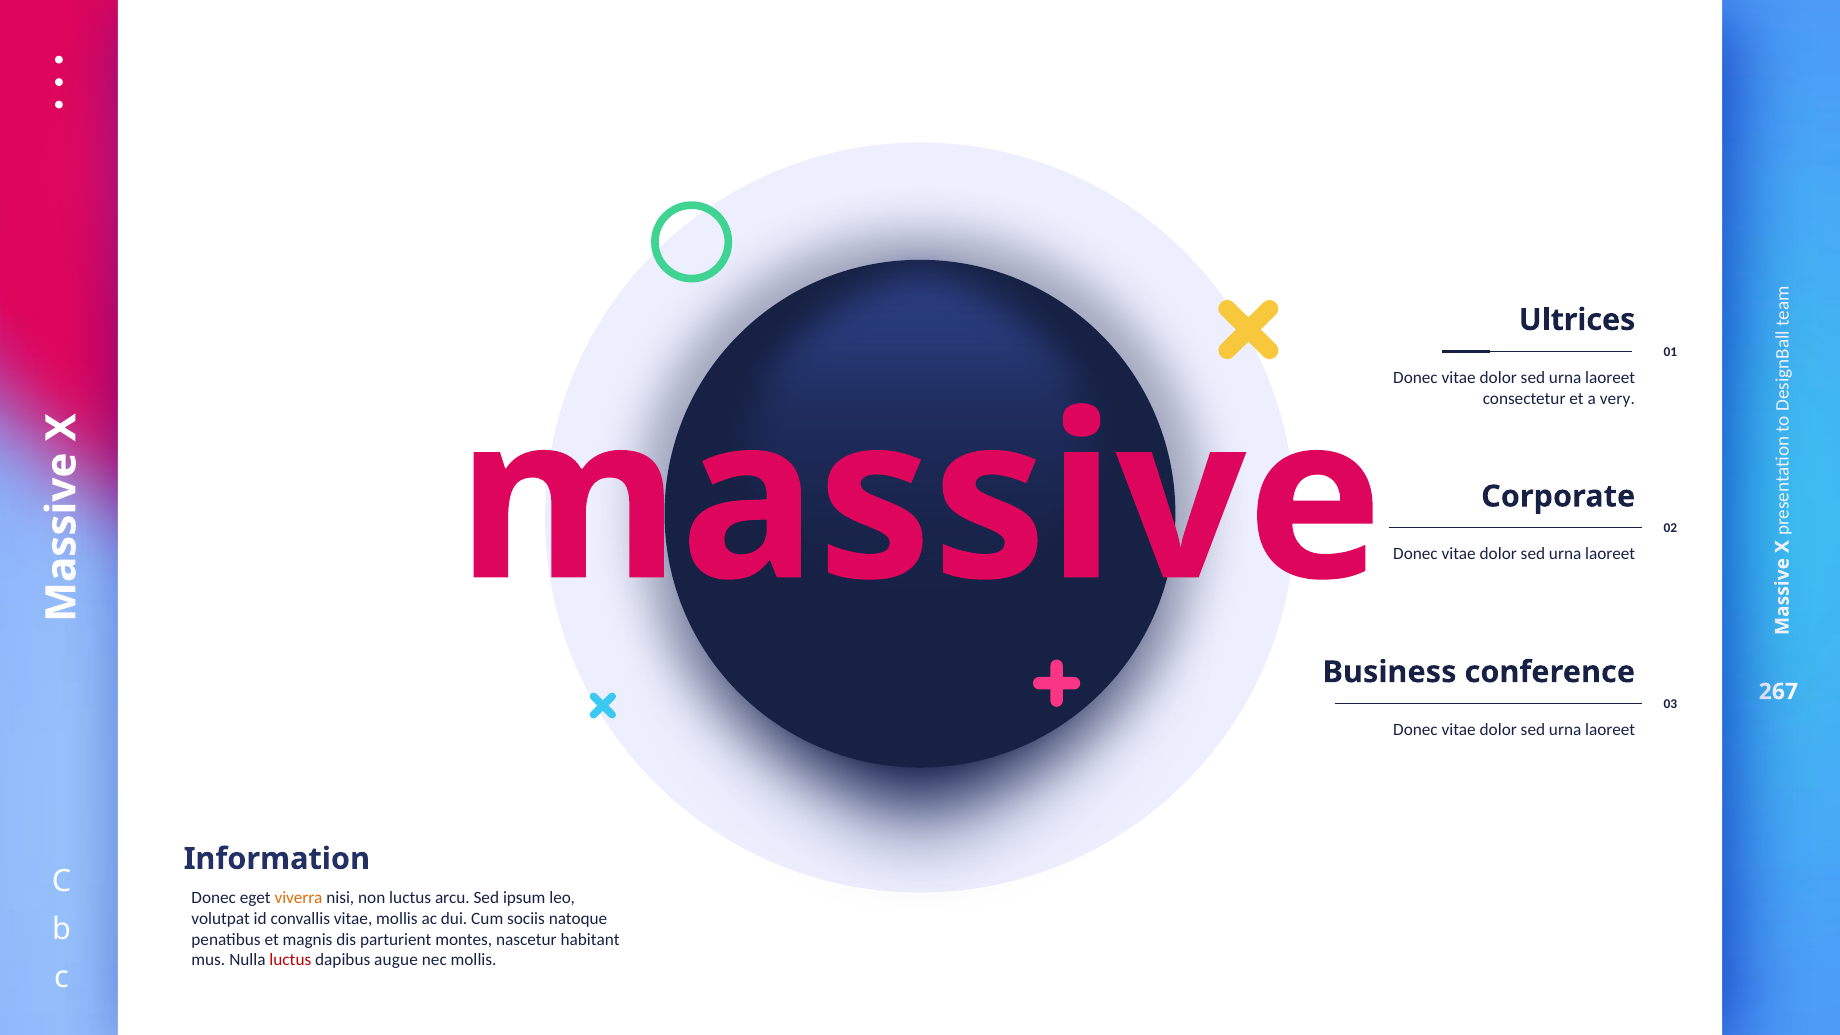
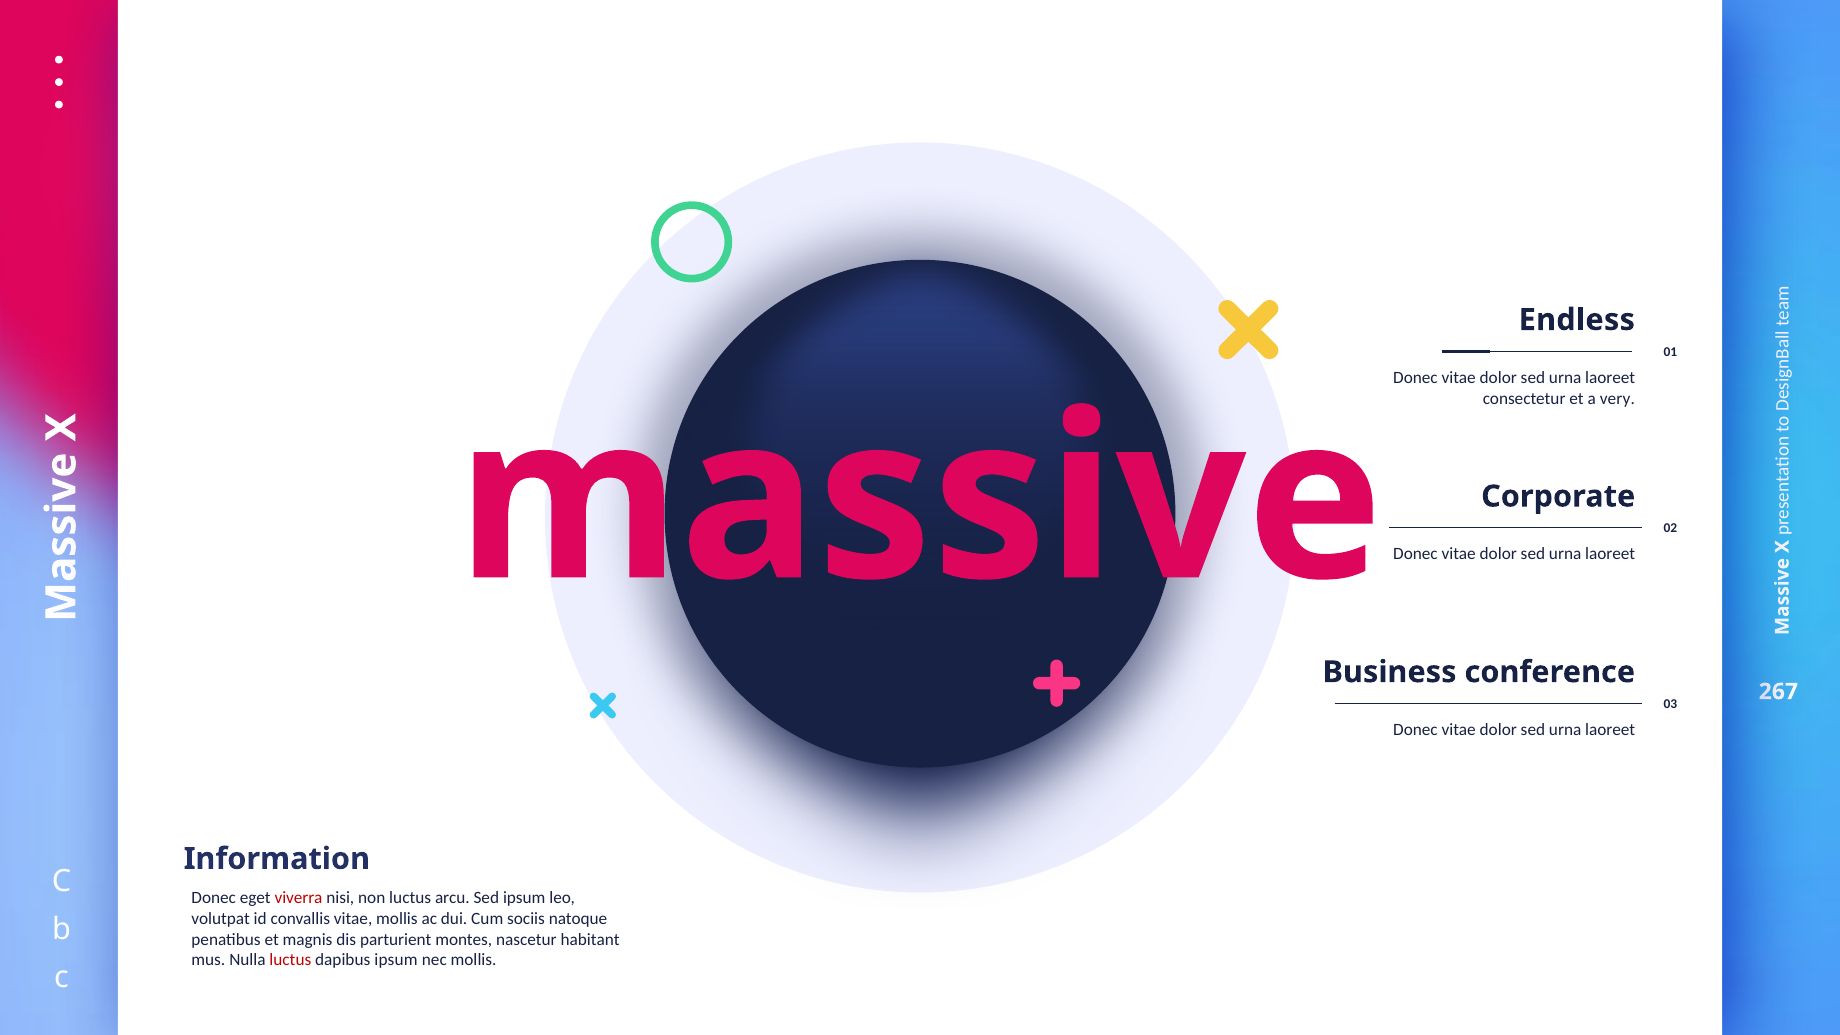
Ultrices: Ultrices -> Endless (1577, 320)
viverra colour: orange -> red (299, 898)
dapibus augue: augue -> ipsum (396, 960)
